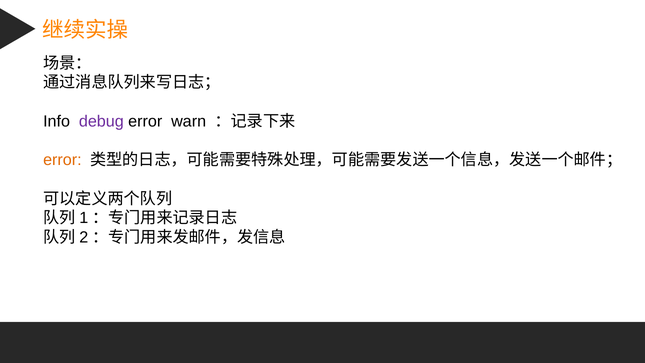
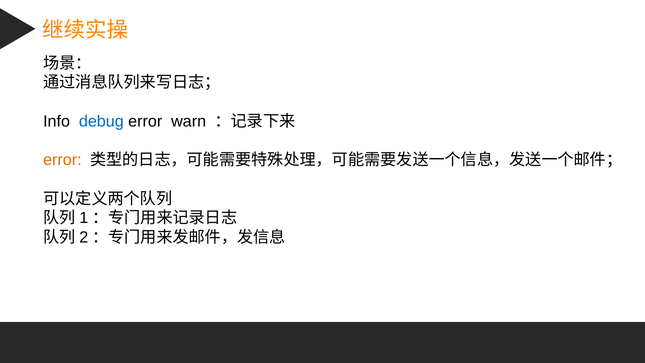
debug colour: purple -> blue (101, 121)
